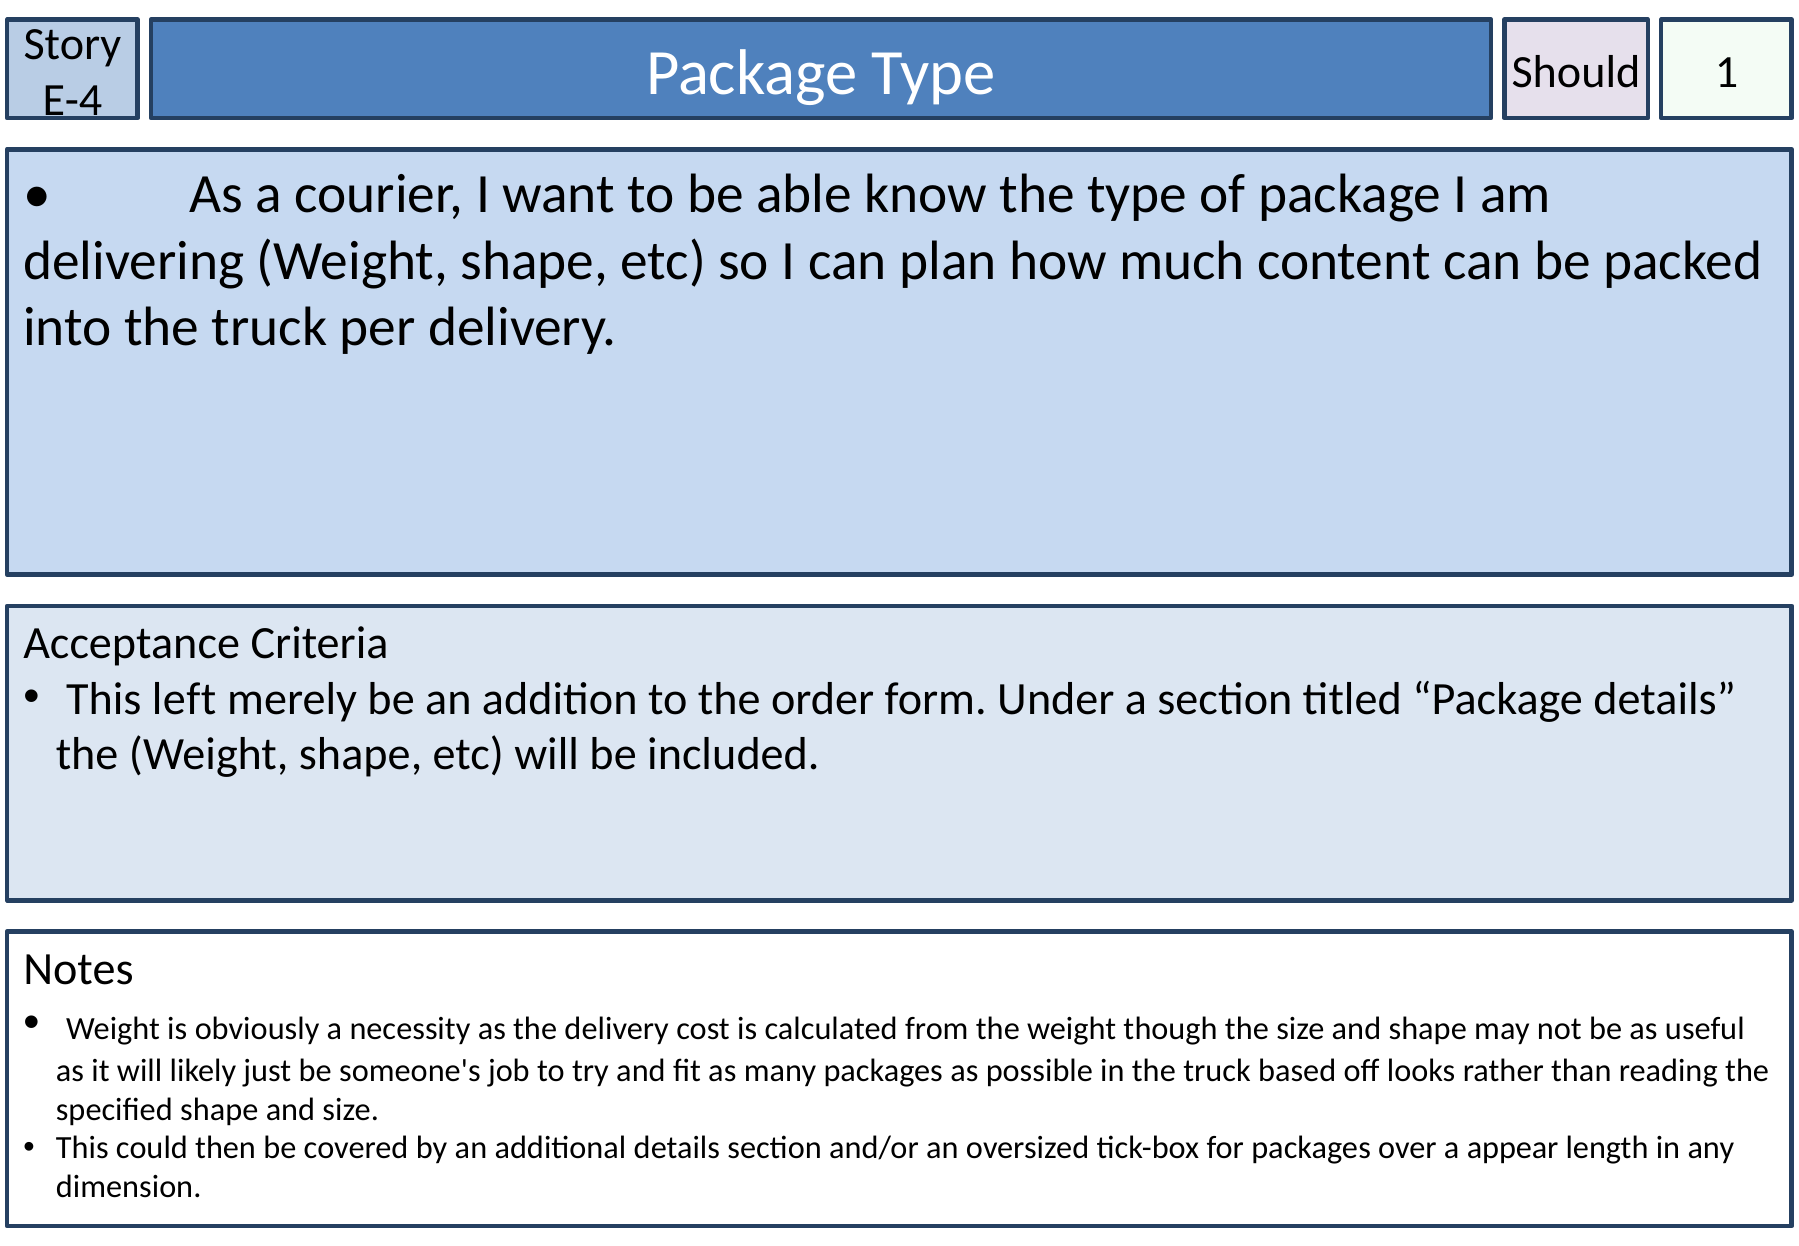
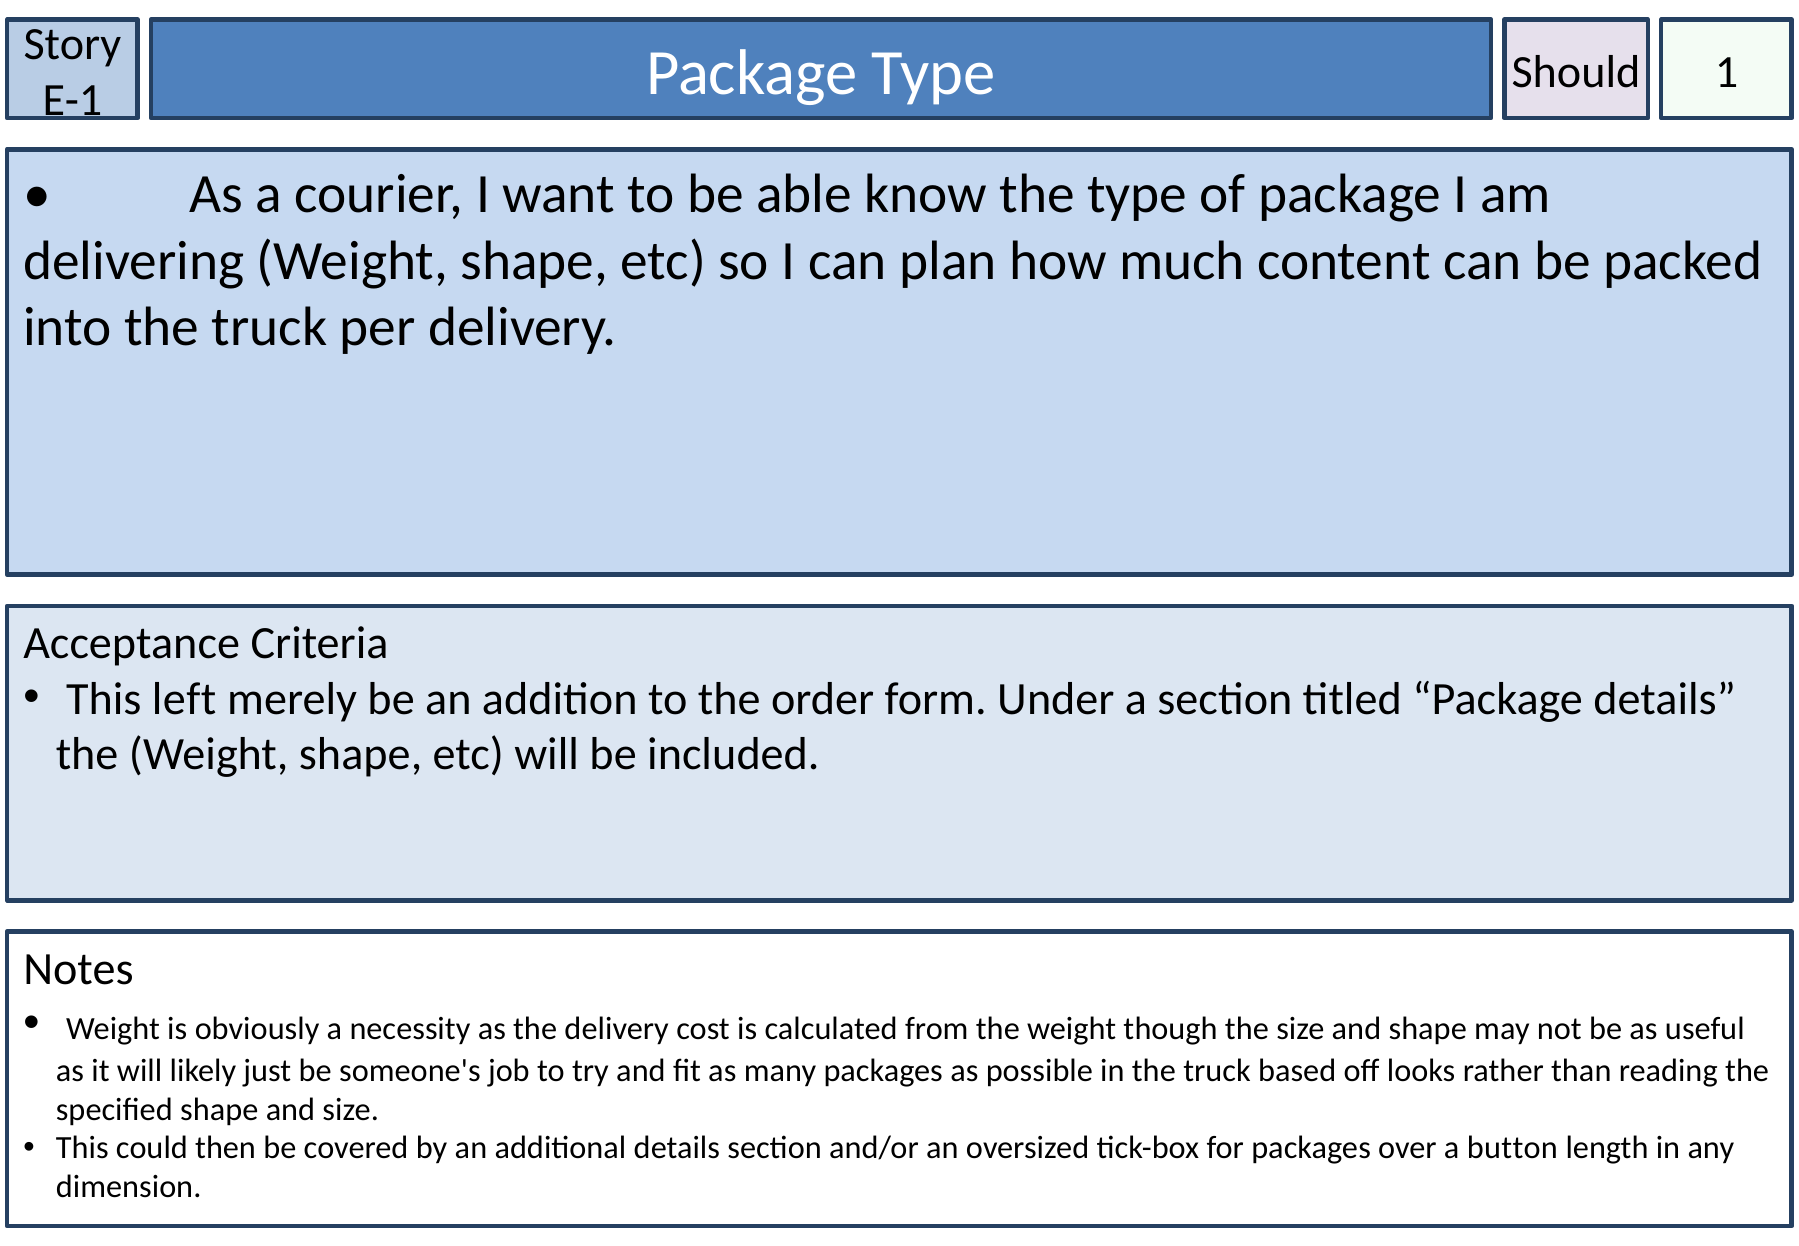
E-4: E-4 -> E-1 (72, 100)
appear: appear -> button (1512, 1148)
